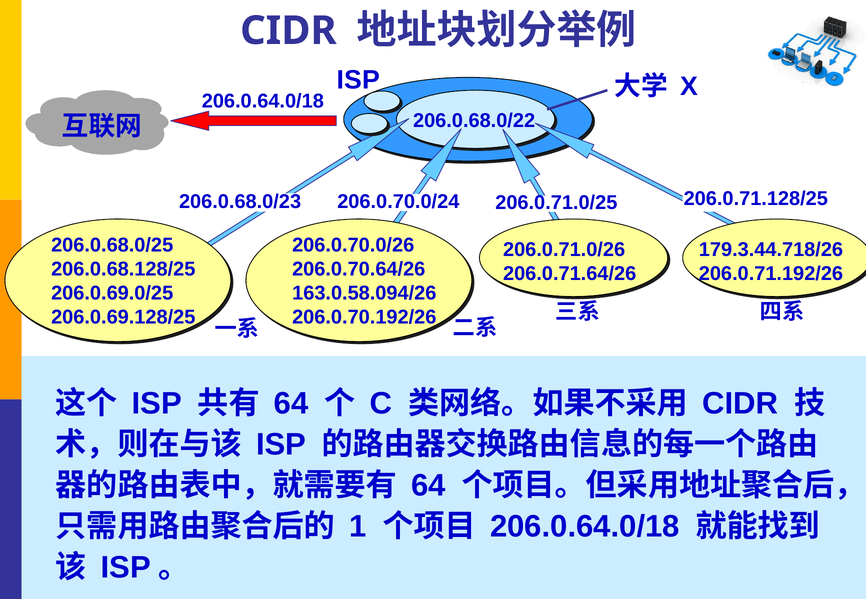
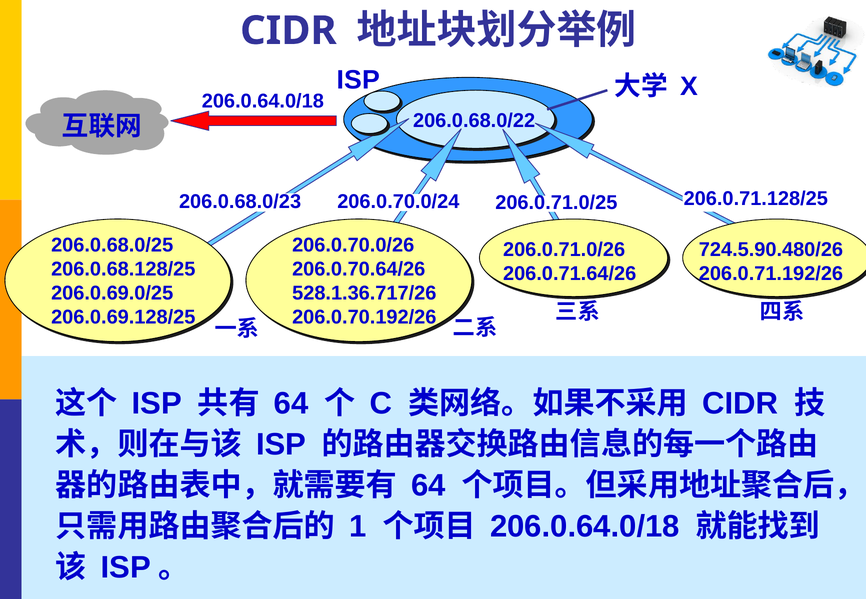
179.3.44.718/26: 179.3.44.718/26 -> 724.5.90.480/26 (771, 250)
163.0.58.094/26: 163.0.58.094/26 -> 528.1.36.717/26 (364, 294)
